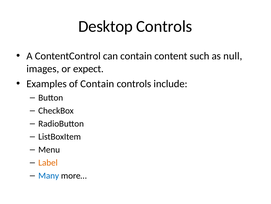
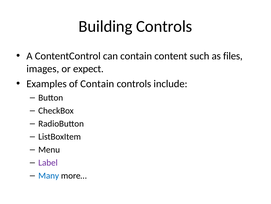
Desktop: Desktop -> Building (106, 26)
null: null -> files (233, 56)
Label colour: orange -> purple (48, 162)
